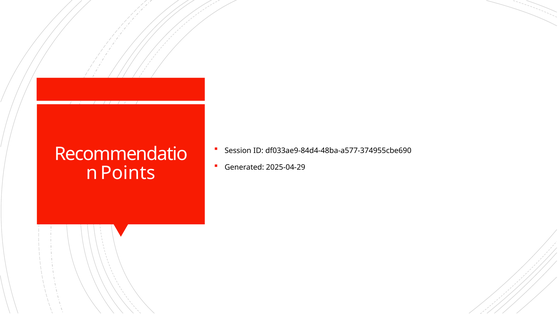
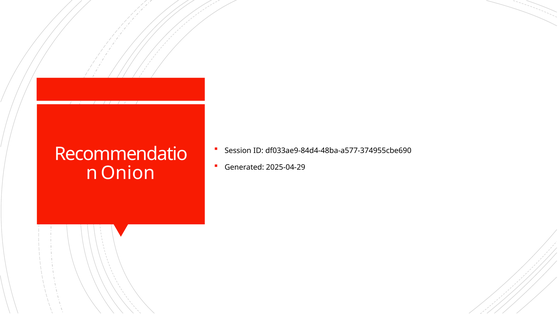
Points: Points -> Onion (128, 173)
